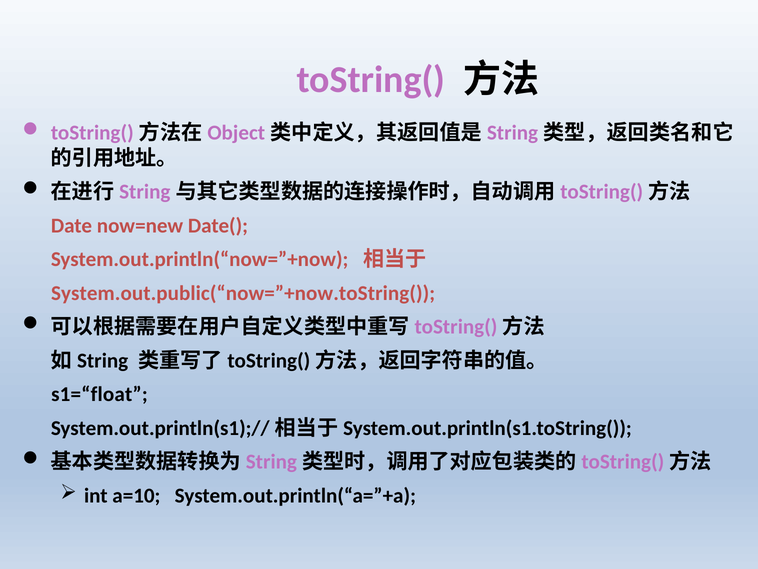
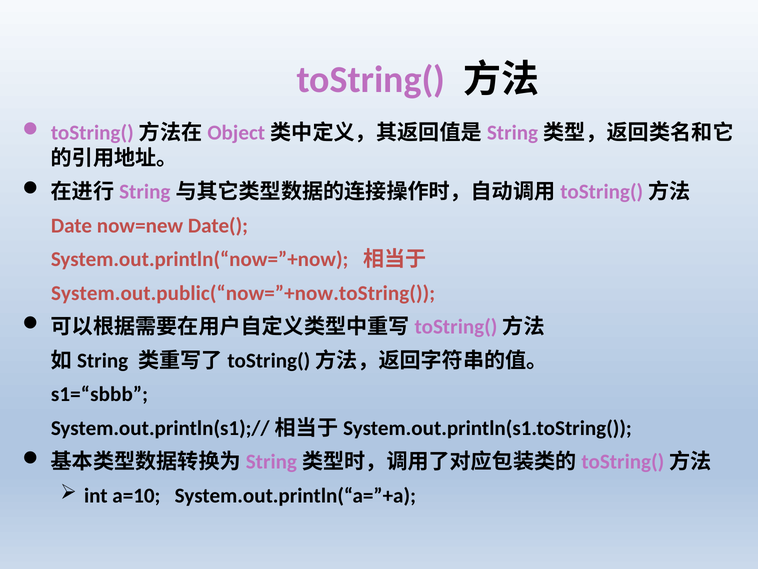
s1=“float: s1=“float -> s1=“sbbb (99, 394)
